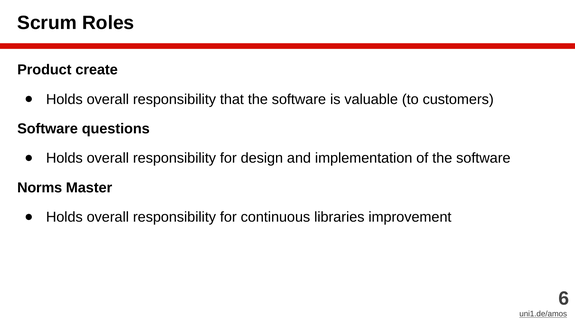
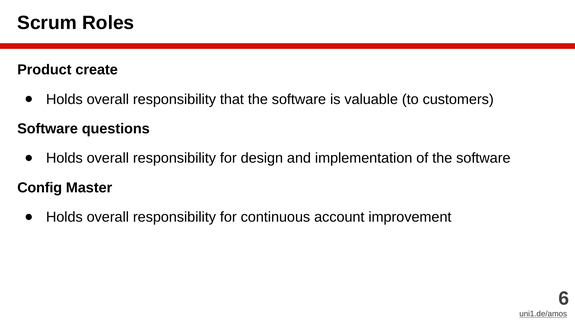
Norms: Norms -> Config (40, 187)
libraries: libraries -> account (339, 217)
